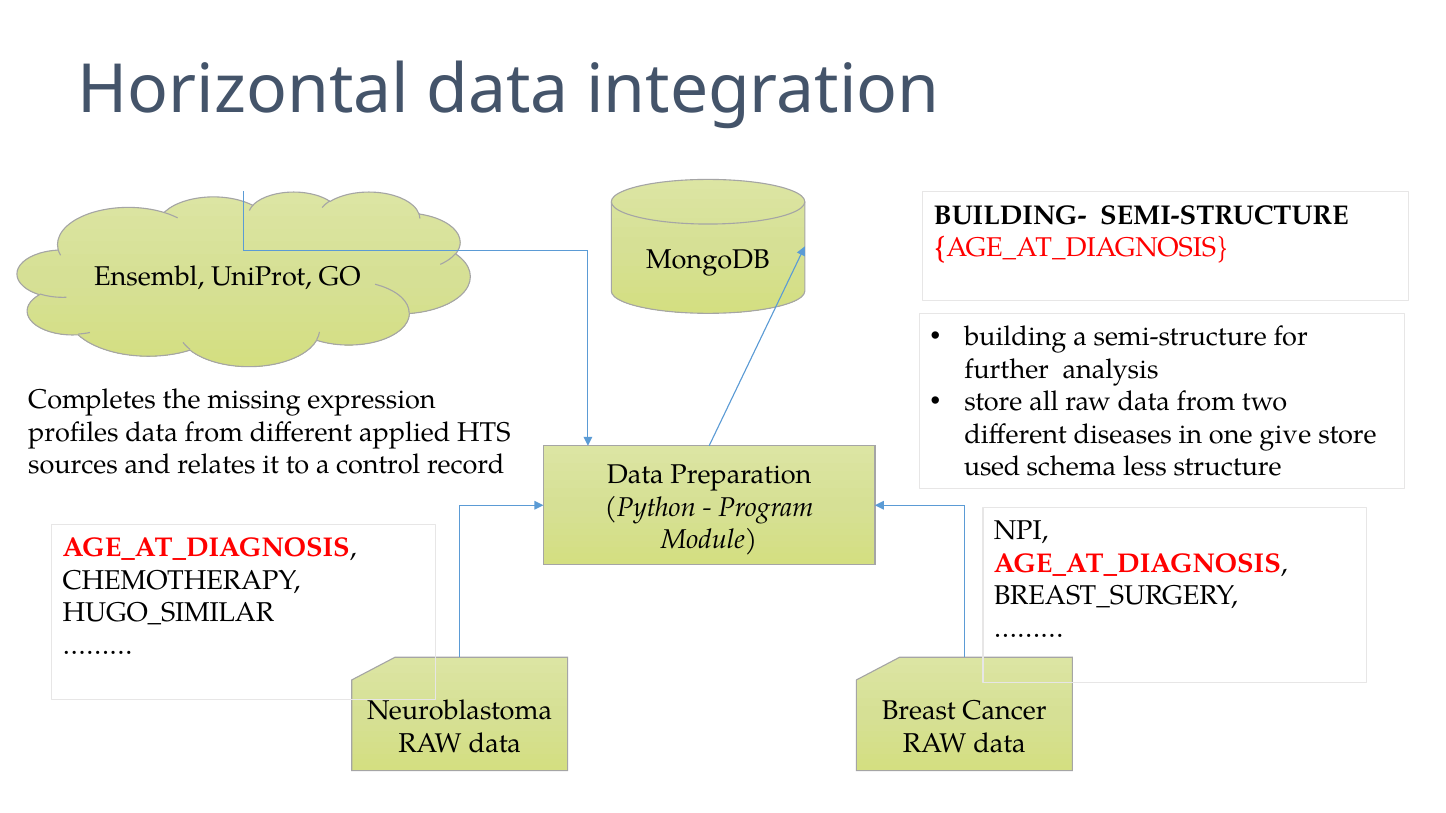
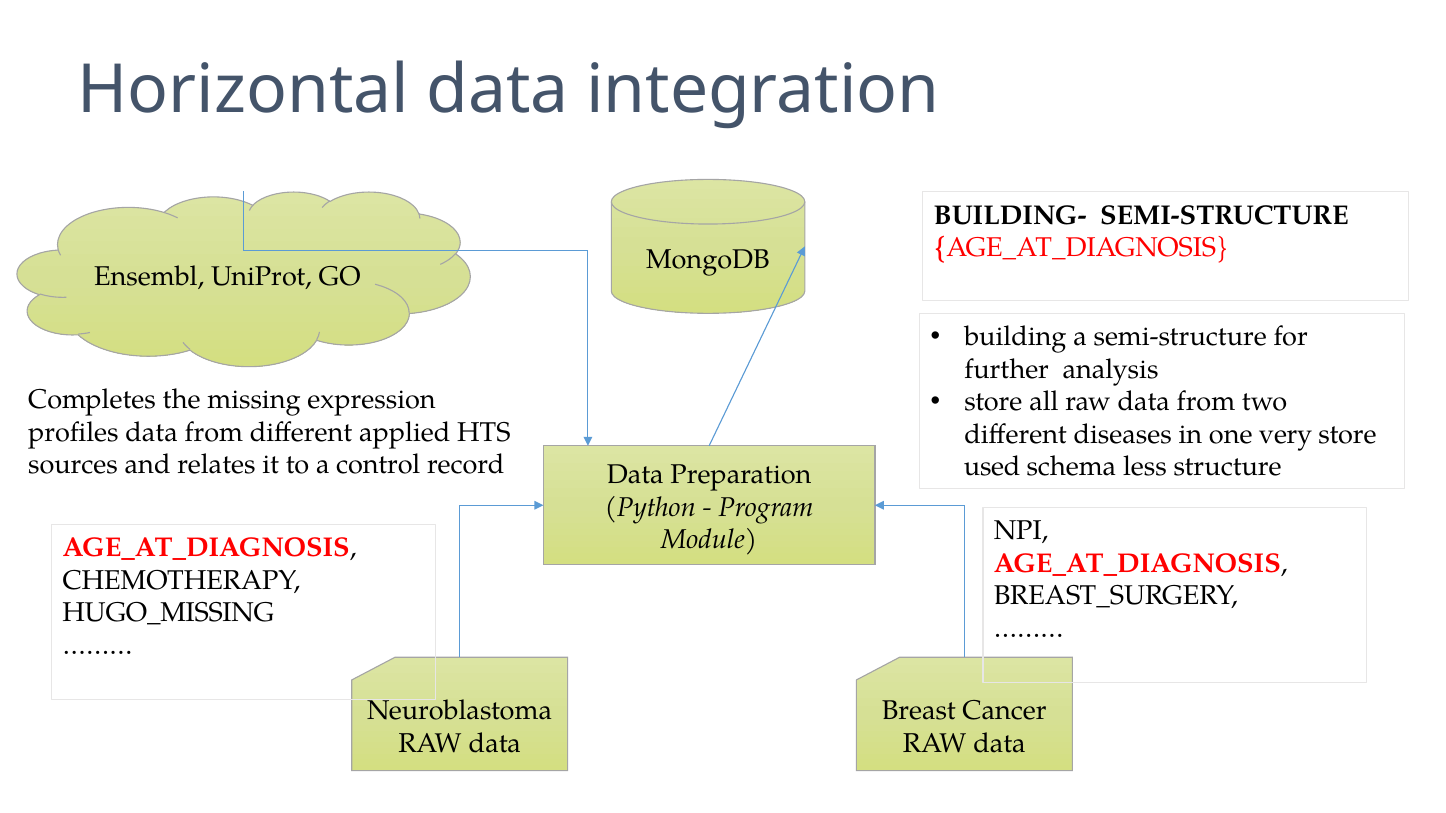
give: give -> very (1286, 434)
HUGO_SIMILAR: HUGO_SIMILAR -> HUGO_MISSING (168, 613)
